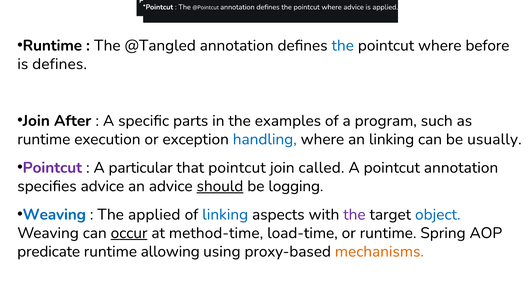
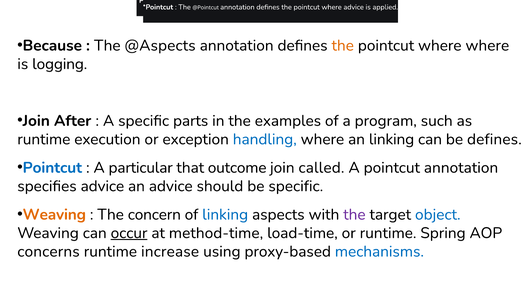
Runtime: Runtime -> Because (52, 45)
@Tangled: @Tangled -> @Aspects (160, 45)
the colour: blue -> orange (343, 45)
where before: before -> where (487, 45)
is defines: defines -> logging (60, 64)
be usually: usually -> defines (494, 139)
Pointcut colour: purple -> blue (52, 168)
that pointcut: pointcut -> outcome (237, 168)
should underline: present -> none (220, 186)
be logging: logging -> specific (296, 186)
Weaving colour: blue -> orange (54, 214)
The applied: applied -> concern (154, 214)
predicate: predicate -> concerns (48, 251)
allowing: allowing -> increase (170, 251)
mechanisms colour: orange -> blue (379, 251)
